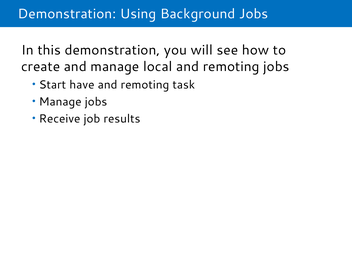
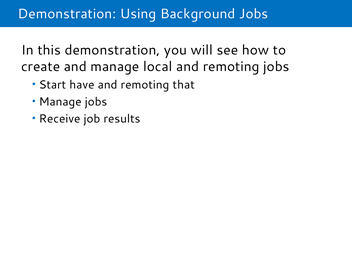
task: task -> that (184, 85)
